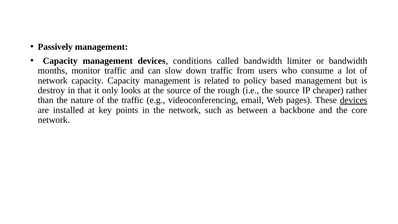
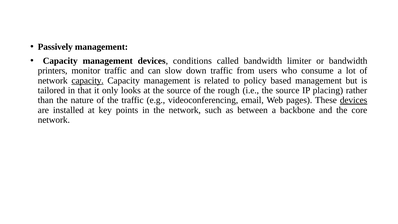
months: months -> printers (53, 71)
capacity underline: none -> present (88, 80)
destroy: destroy -> tailored (51, 90)
cheaper: cheaper -> placing (328, 90)
